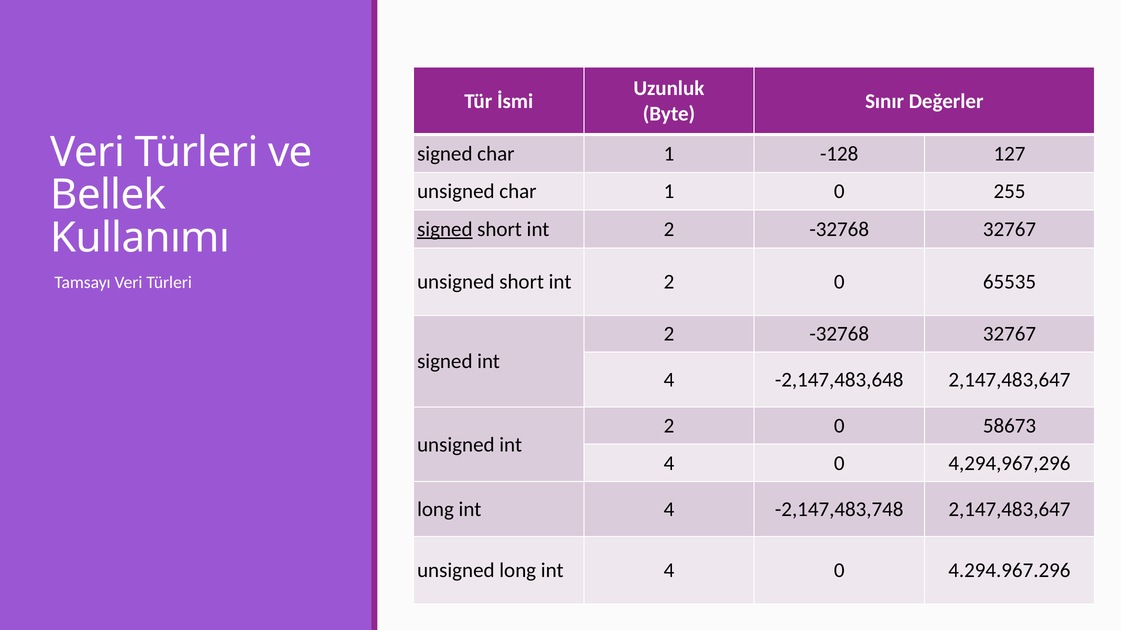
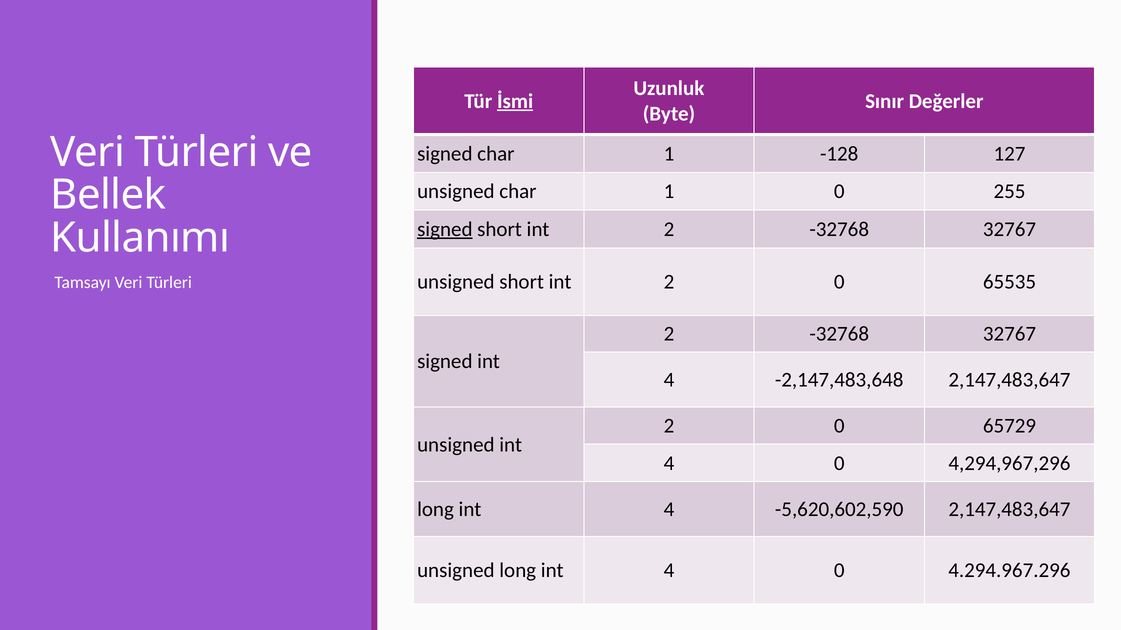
İsmi underline: none -> present (515, 101)
58673: 58673 -> 65729 (1009, 426)
-2,147,483,748: -2,147,483,748 -> -5,620,602,590 (839, 510)
